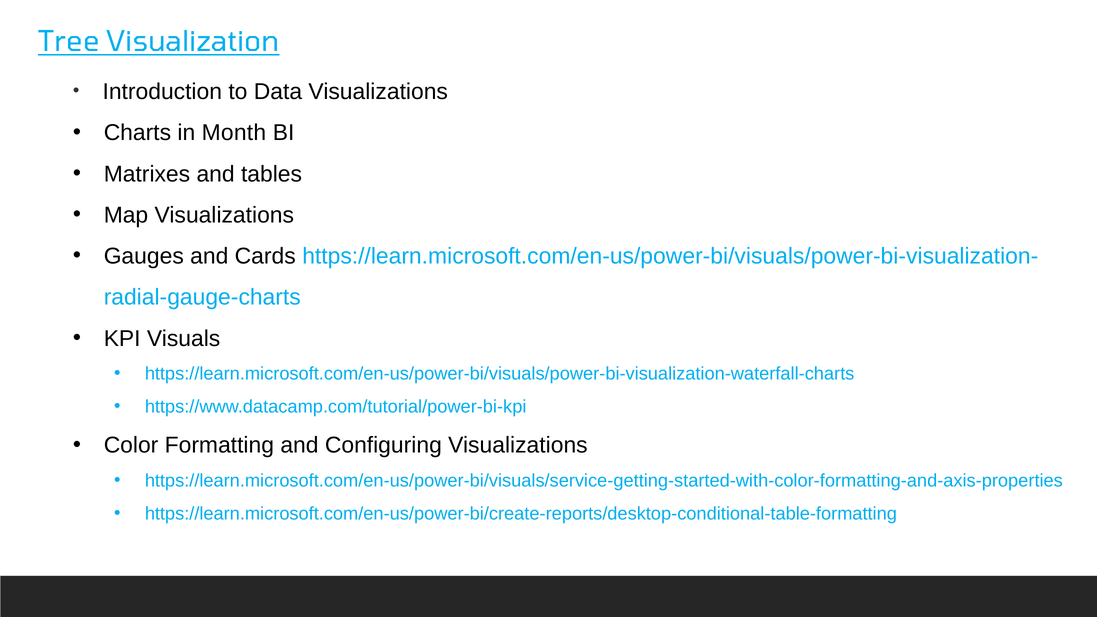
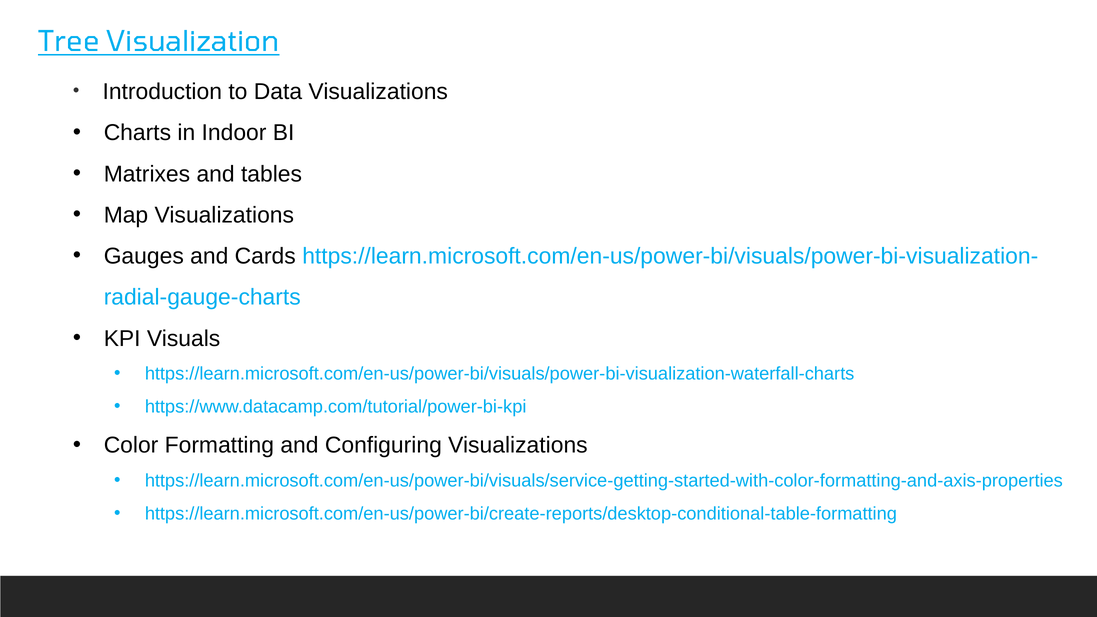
Month: Month -> Indoor (234, 133)
